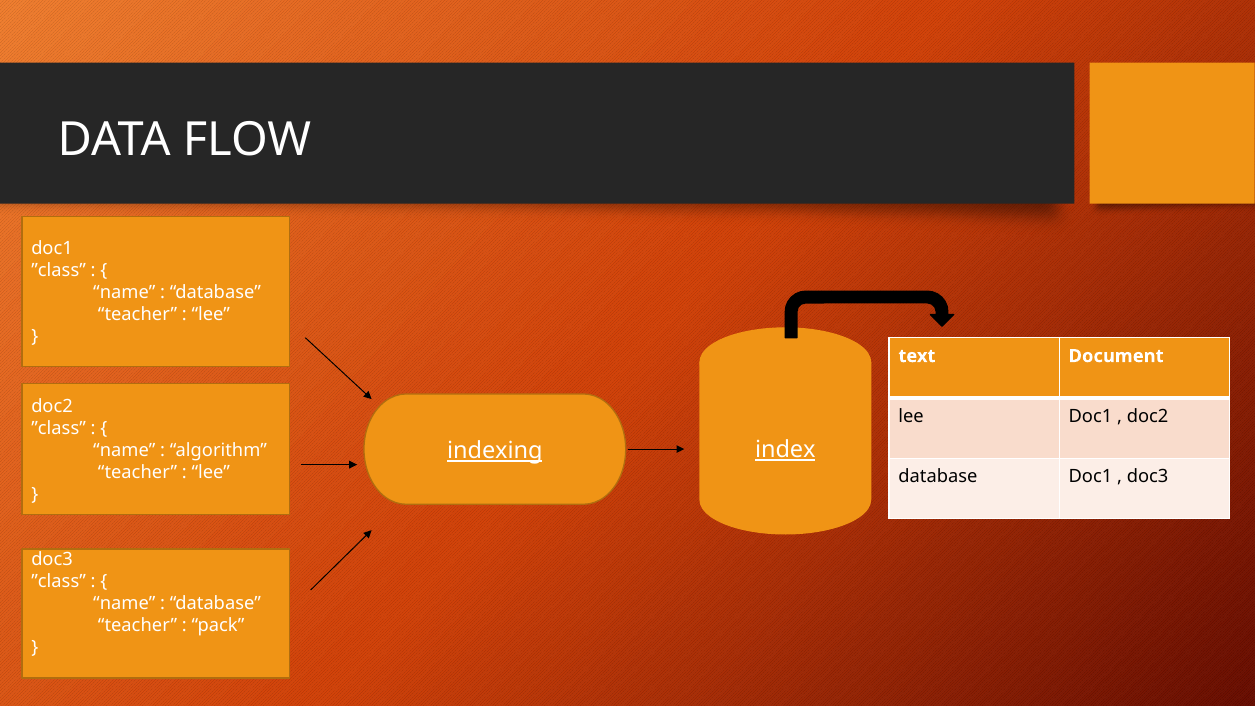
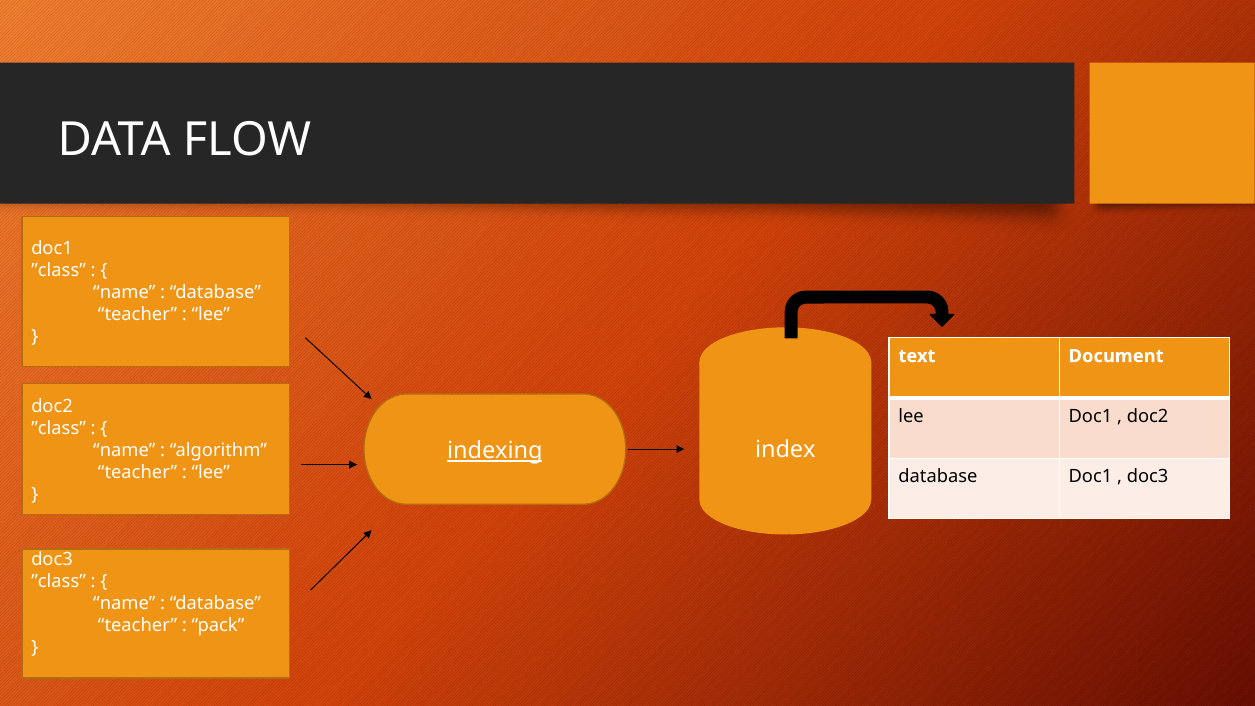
index underline: present -> none (785, 450)
